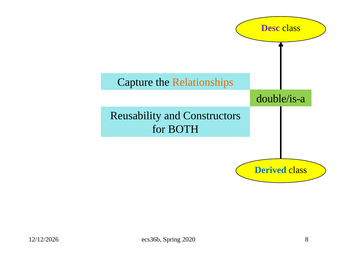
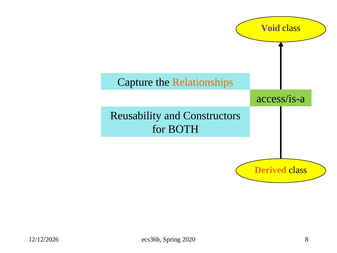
Desc: Desc -> Void (271, 28)
double/is-a: double/is-a -> access/is-a (281, 99)
Derived colour: blue -> orange (271, 170)
